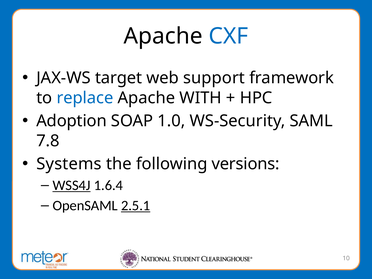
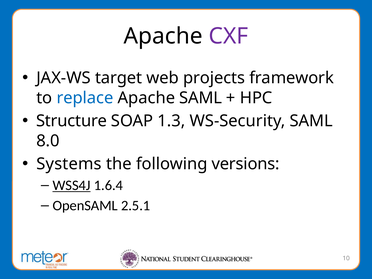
CXF colour: blue -> purple (228, 36)
support: support -> projects (214, 78)
Apache WITH: WITH -> SAML (201, 98)
Adoption: Adoption -> Structure (72, 121)
1.0: 1.0 -> 1.3 (171, 121)
7.8: 7.8 -> 8.0 (48, 141)
2.5.1 underline: present -> none (136, 206)
